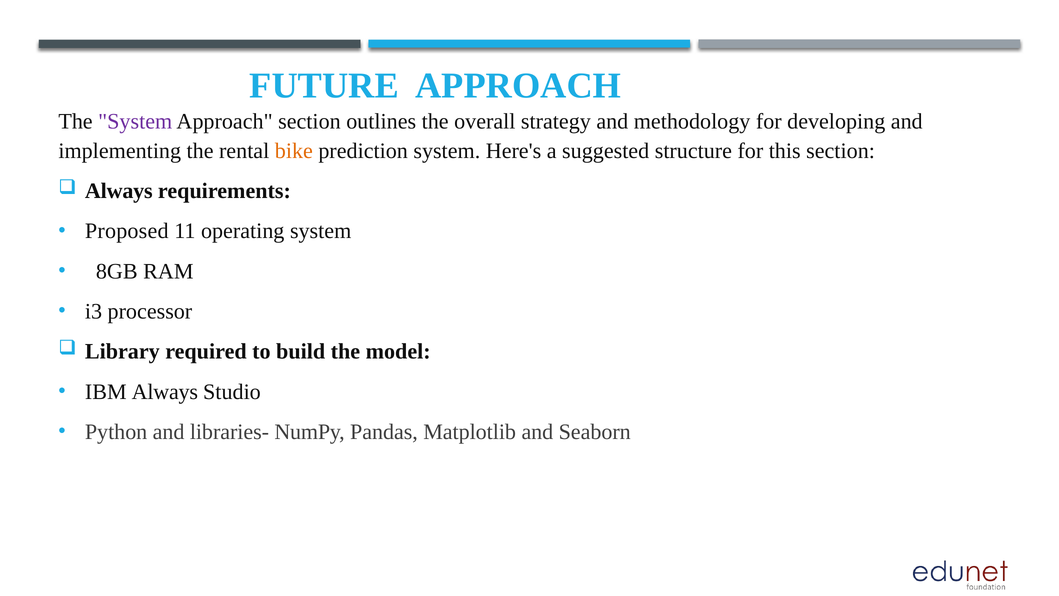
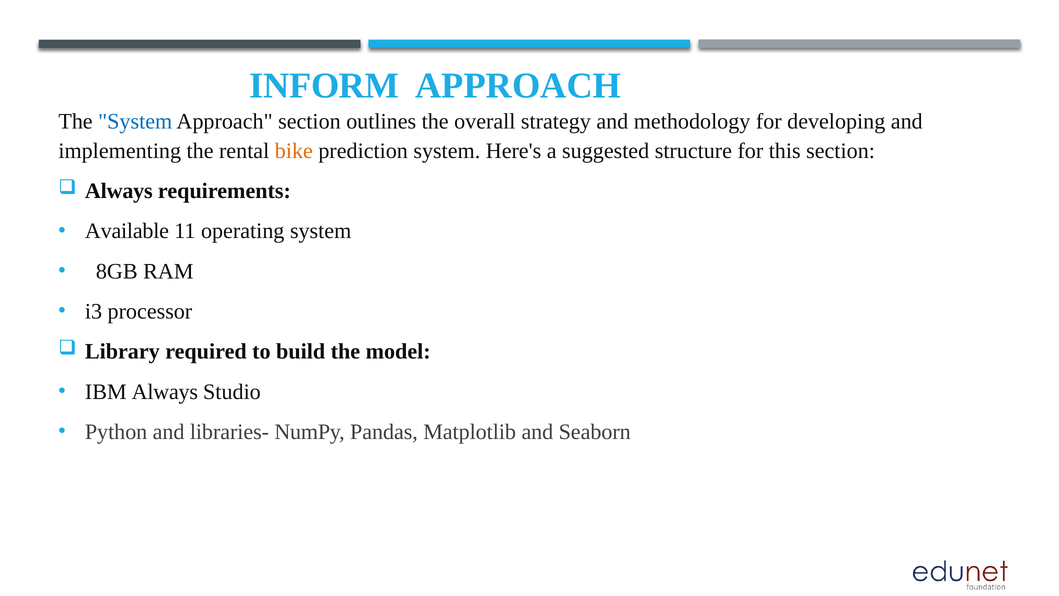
FUTURE: FUTURE -> INFORM (324, 86)
System colour: purple -> blue (135, 122)
Proposed: Proposed -> Available (127, 231)
